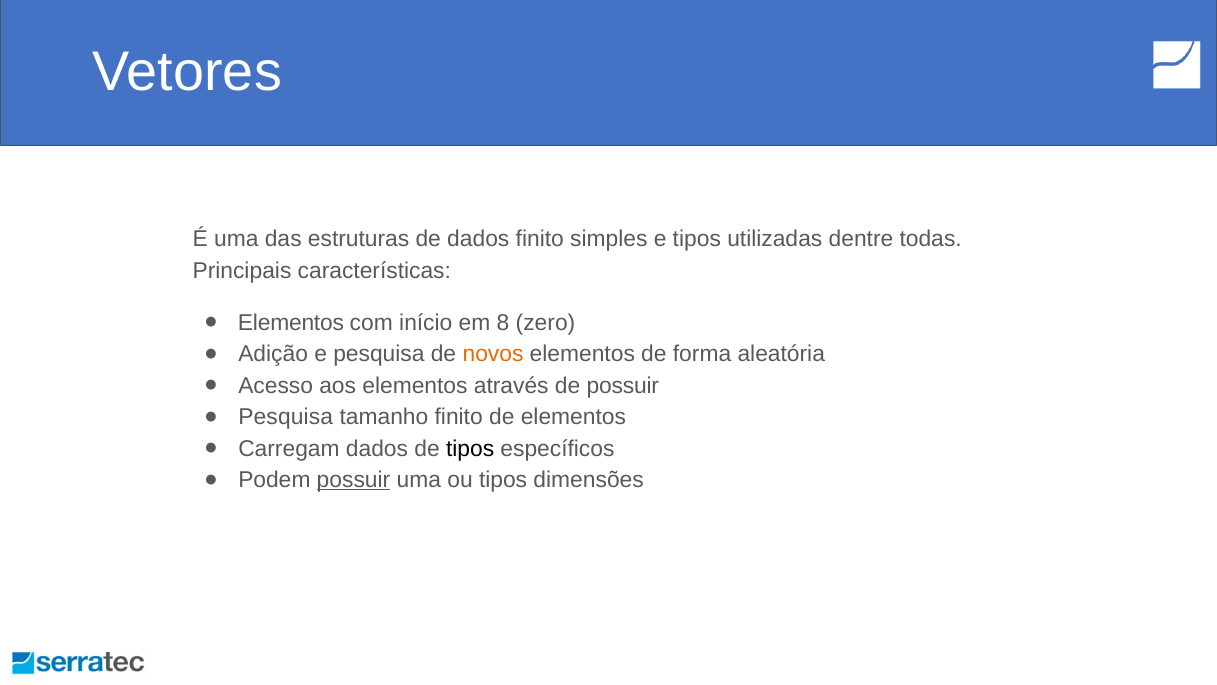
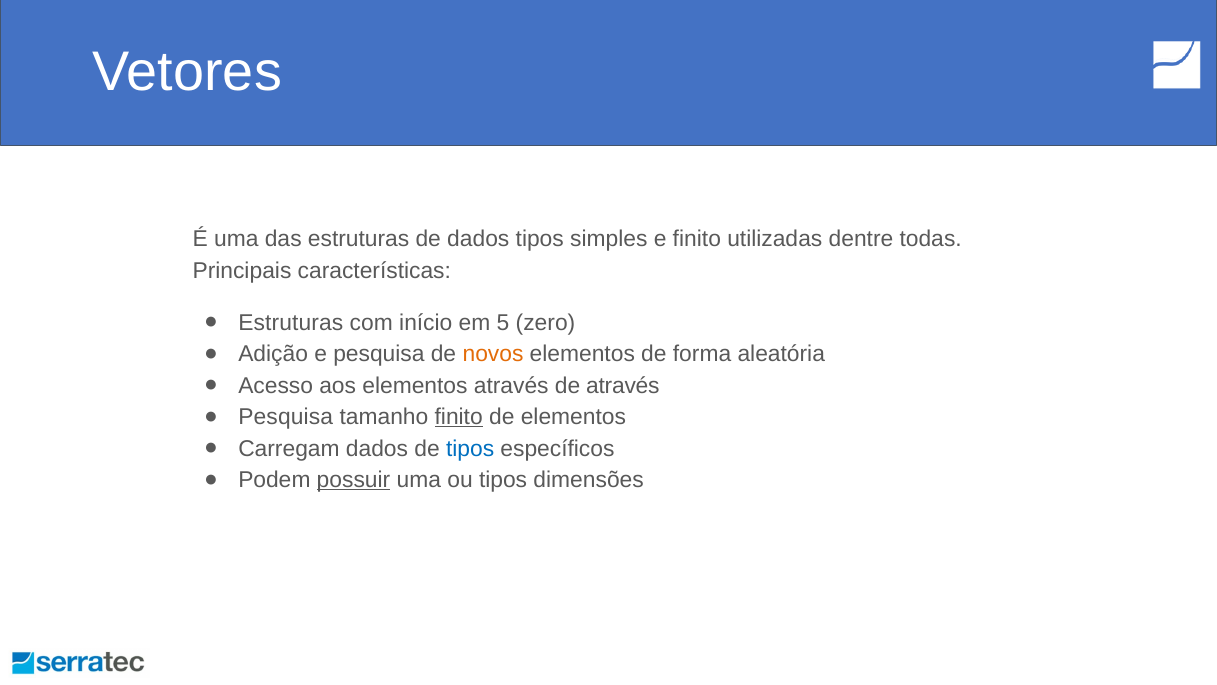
dados finito: finito -> tipos (540, 239)
e tipos: tipos -> finito (697, 239)
Elementos: Elementos -> Estruturas (291, 322)
8: 8 -> 5 (503, 322)
de possuir: possuir -> através (623, 385)
finito underline: none -> present (459, 417)
tipos colour: black -> blue (470, 448)
